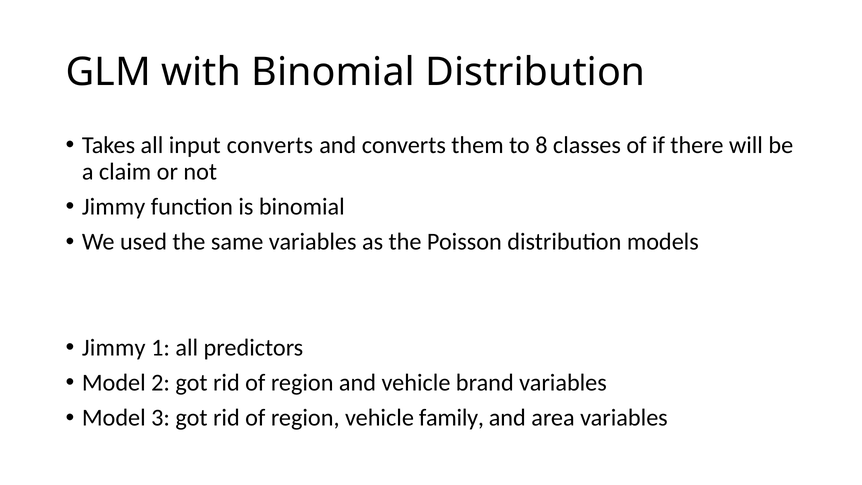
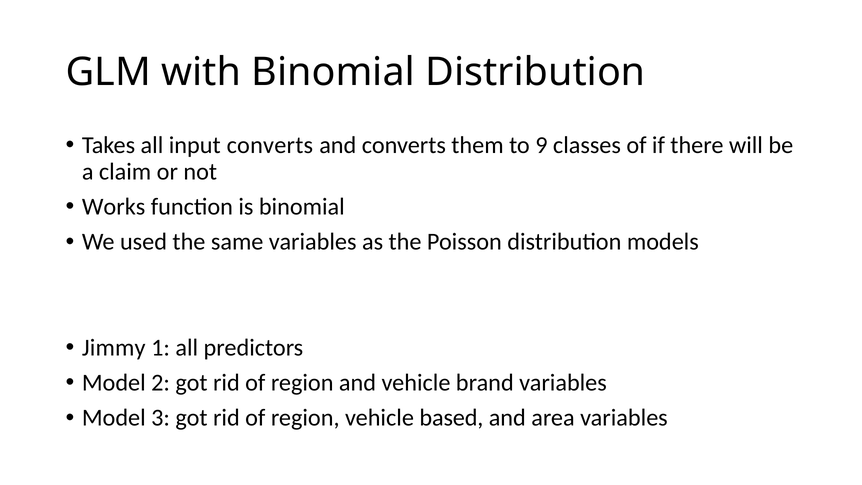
8: 8 -> 9 (541, 145)
Jimmy: Jimmy -> Works (114, 207)
family: family -> based (451, 418)
